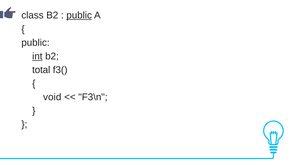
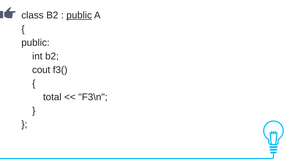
int underline: present -> none (37, 56)
total: total -> cout (41, 70)
void: void -> total (52, 97)
